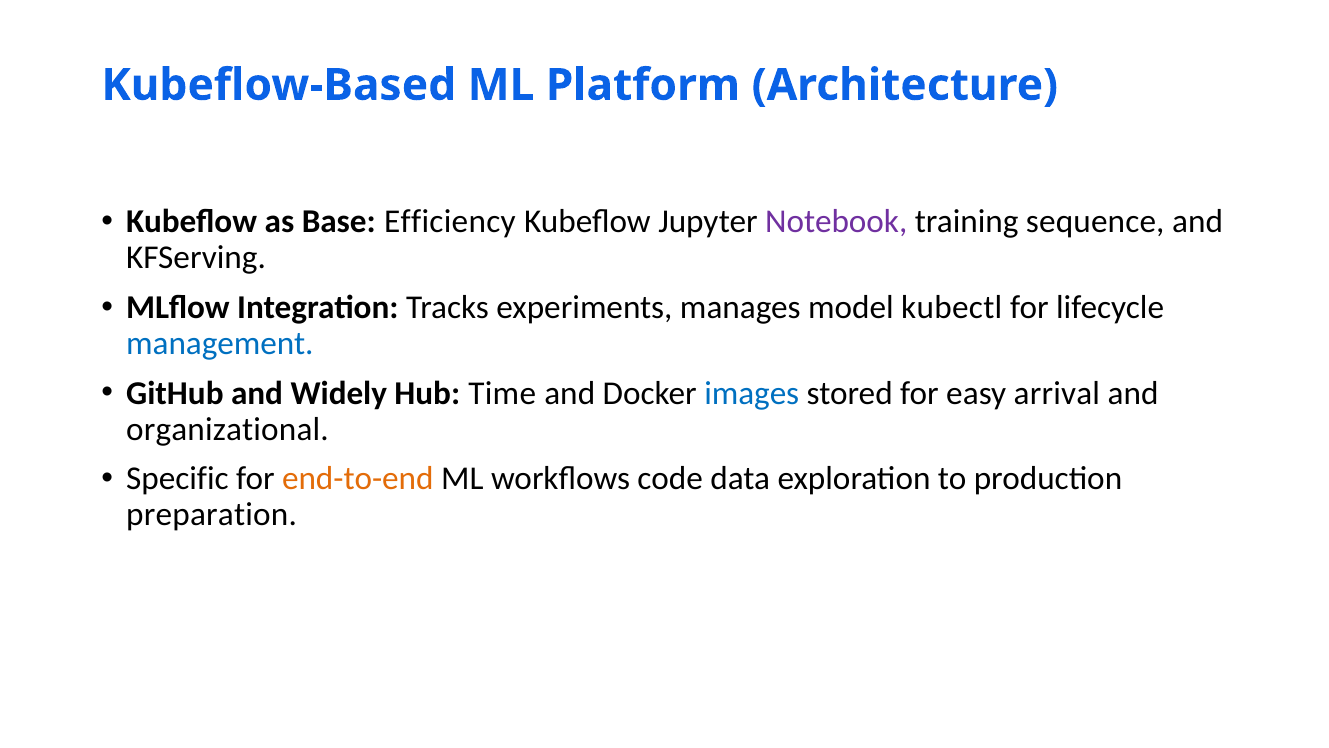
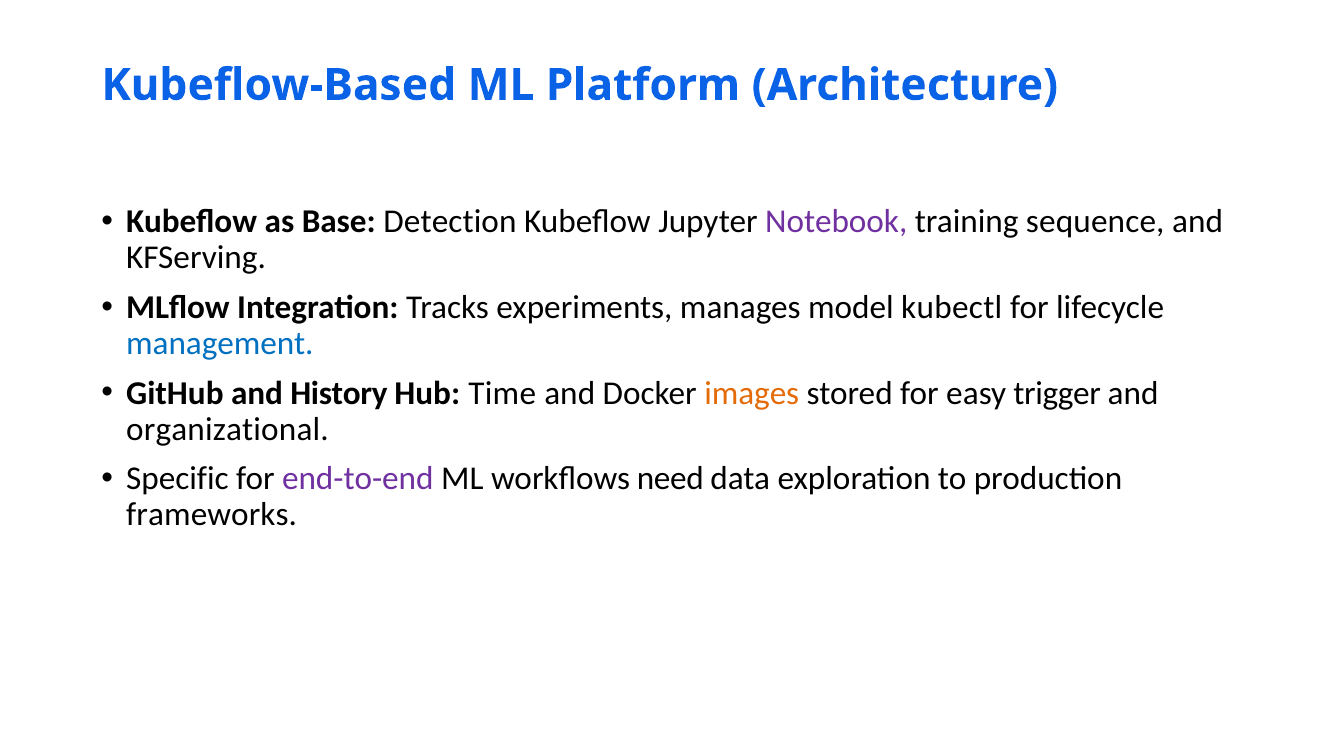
Efficiency: Efficiency -> Detection (450, 222)
Widely: Widely -> History (339, 393)
images colour: blue -> orange (752, 393)
arrival: arrival -> trigger (1057, 393)
end-to-end colour: orange -> purple (358, 478)
code: code -> need (670, 478)
preparation: preparation -> frameworks (212, 514)
